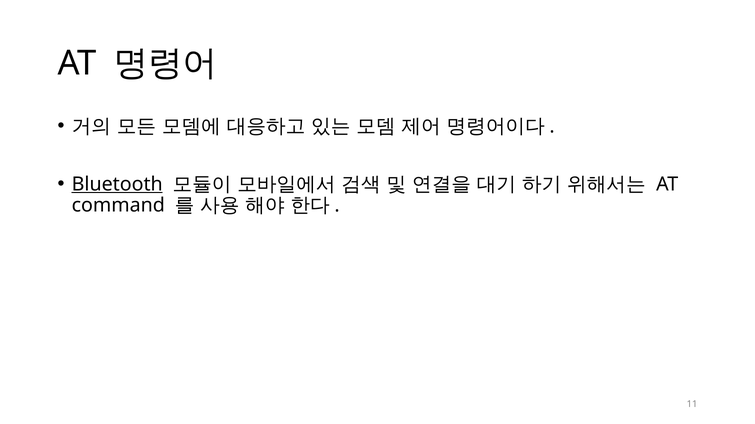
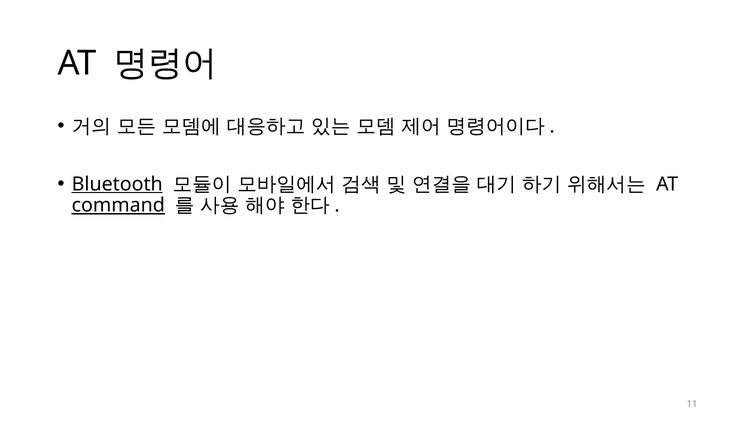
command underline: none -> present (118, 206)
